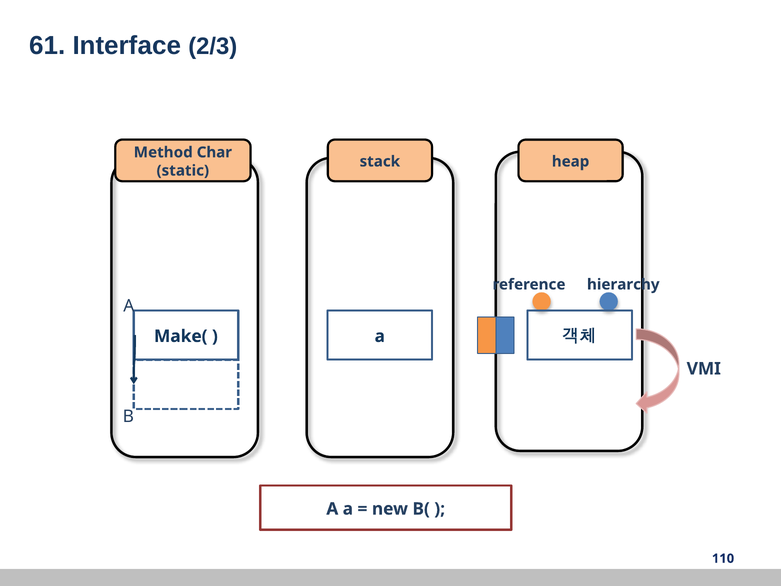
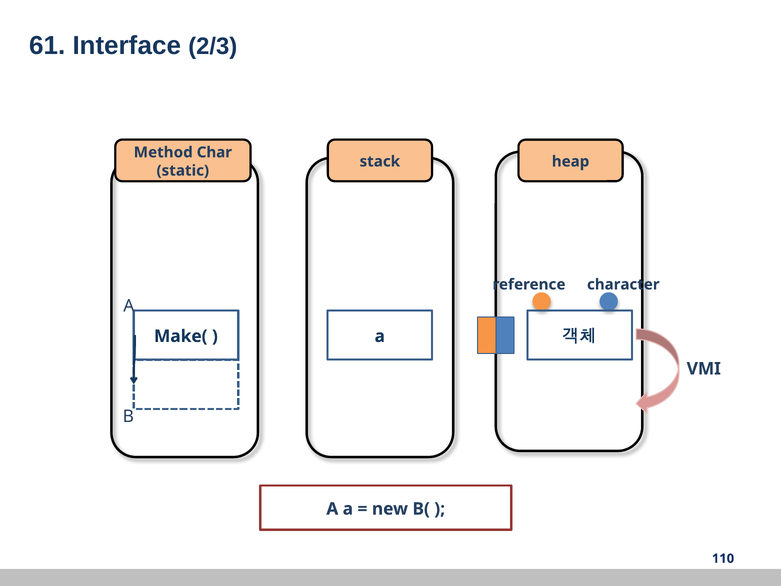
hierarchy: hierarchy -> character (623, 284)
